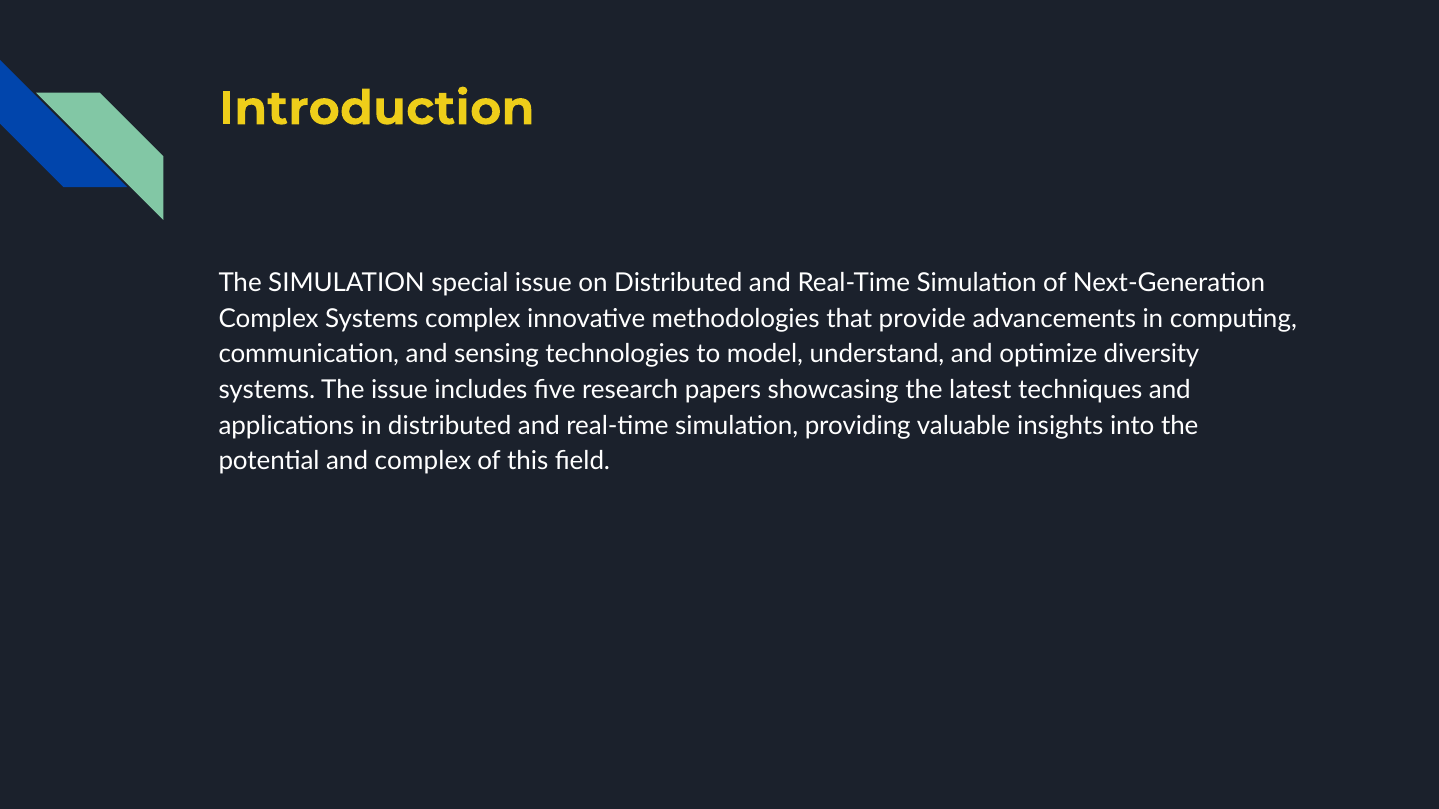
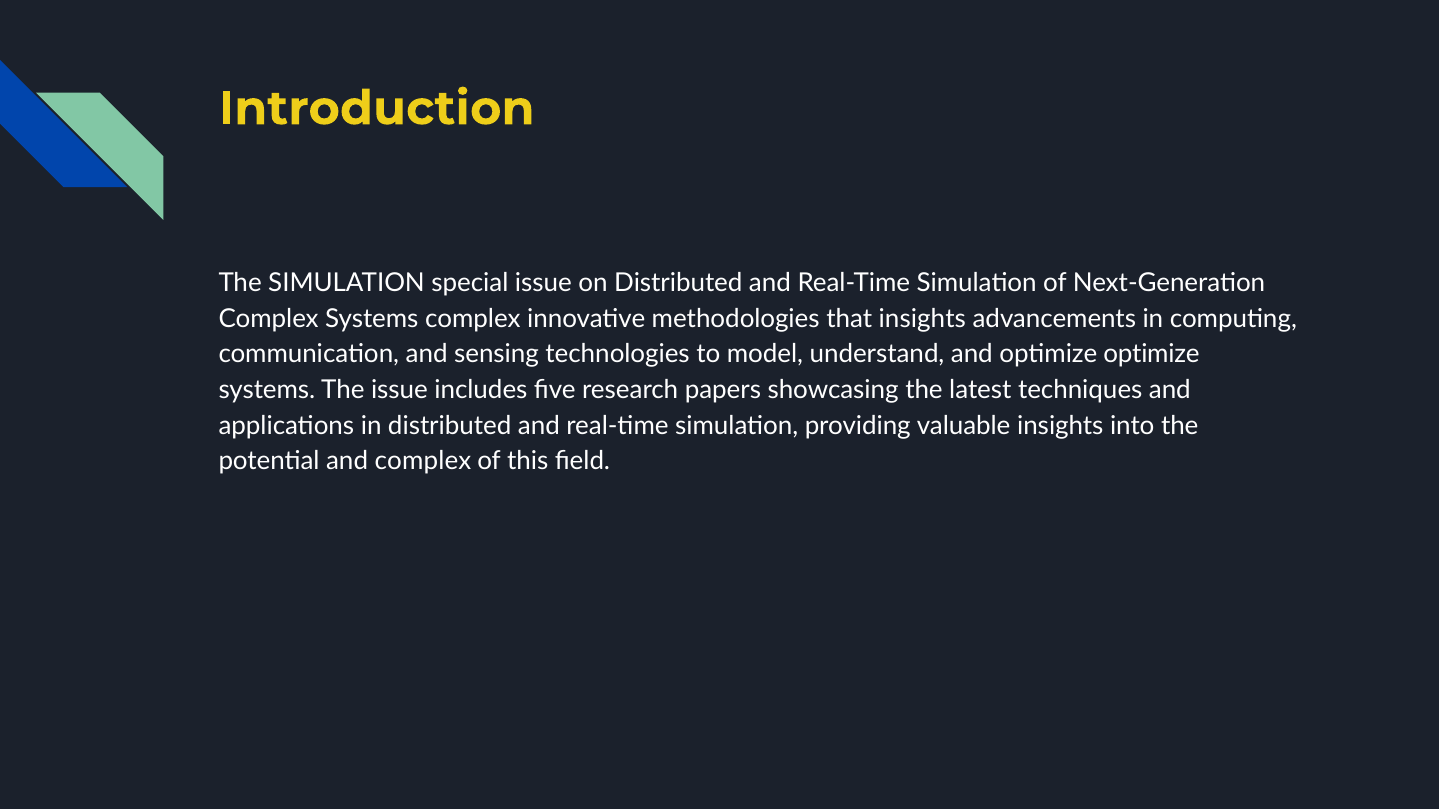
that provide: provide -> insights (922, 319)
optimize diversity: diversity -> optimize (1151, 354)
